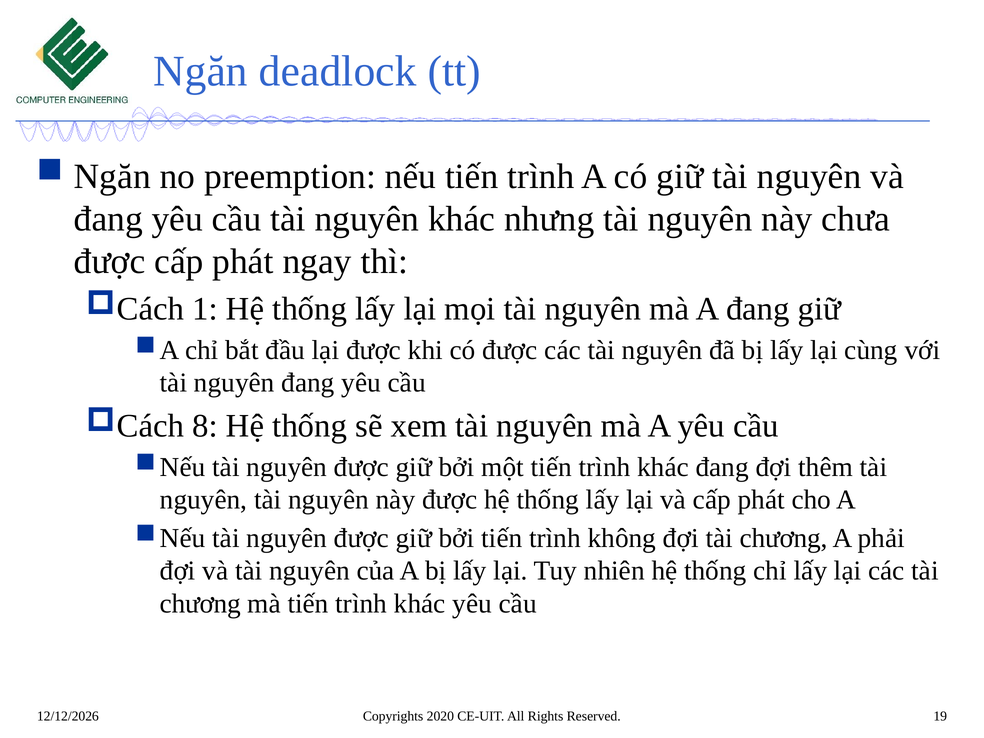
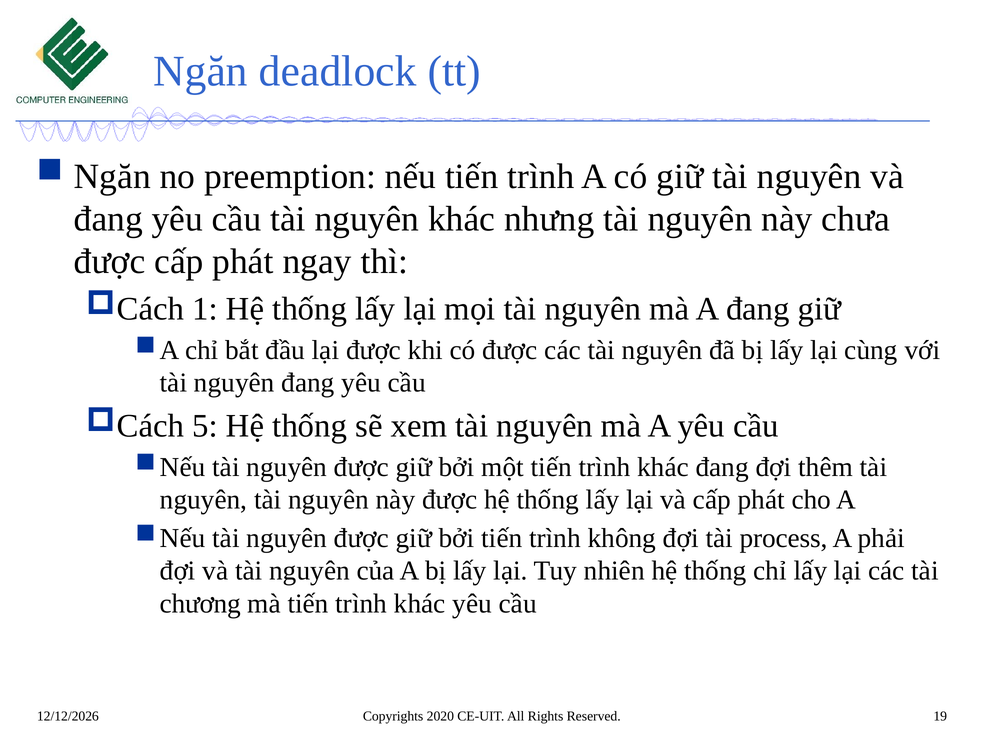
8: 8 -> 5 (205, 426)
đợi tài chương: chương -> process (784, 538)
